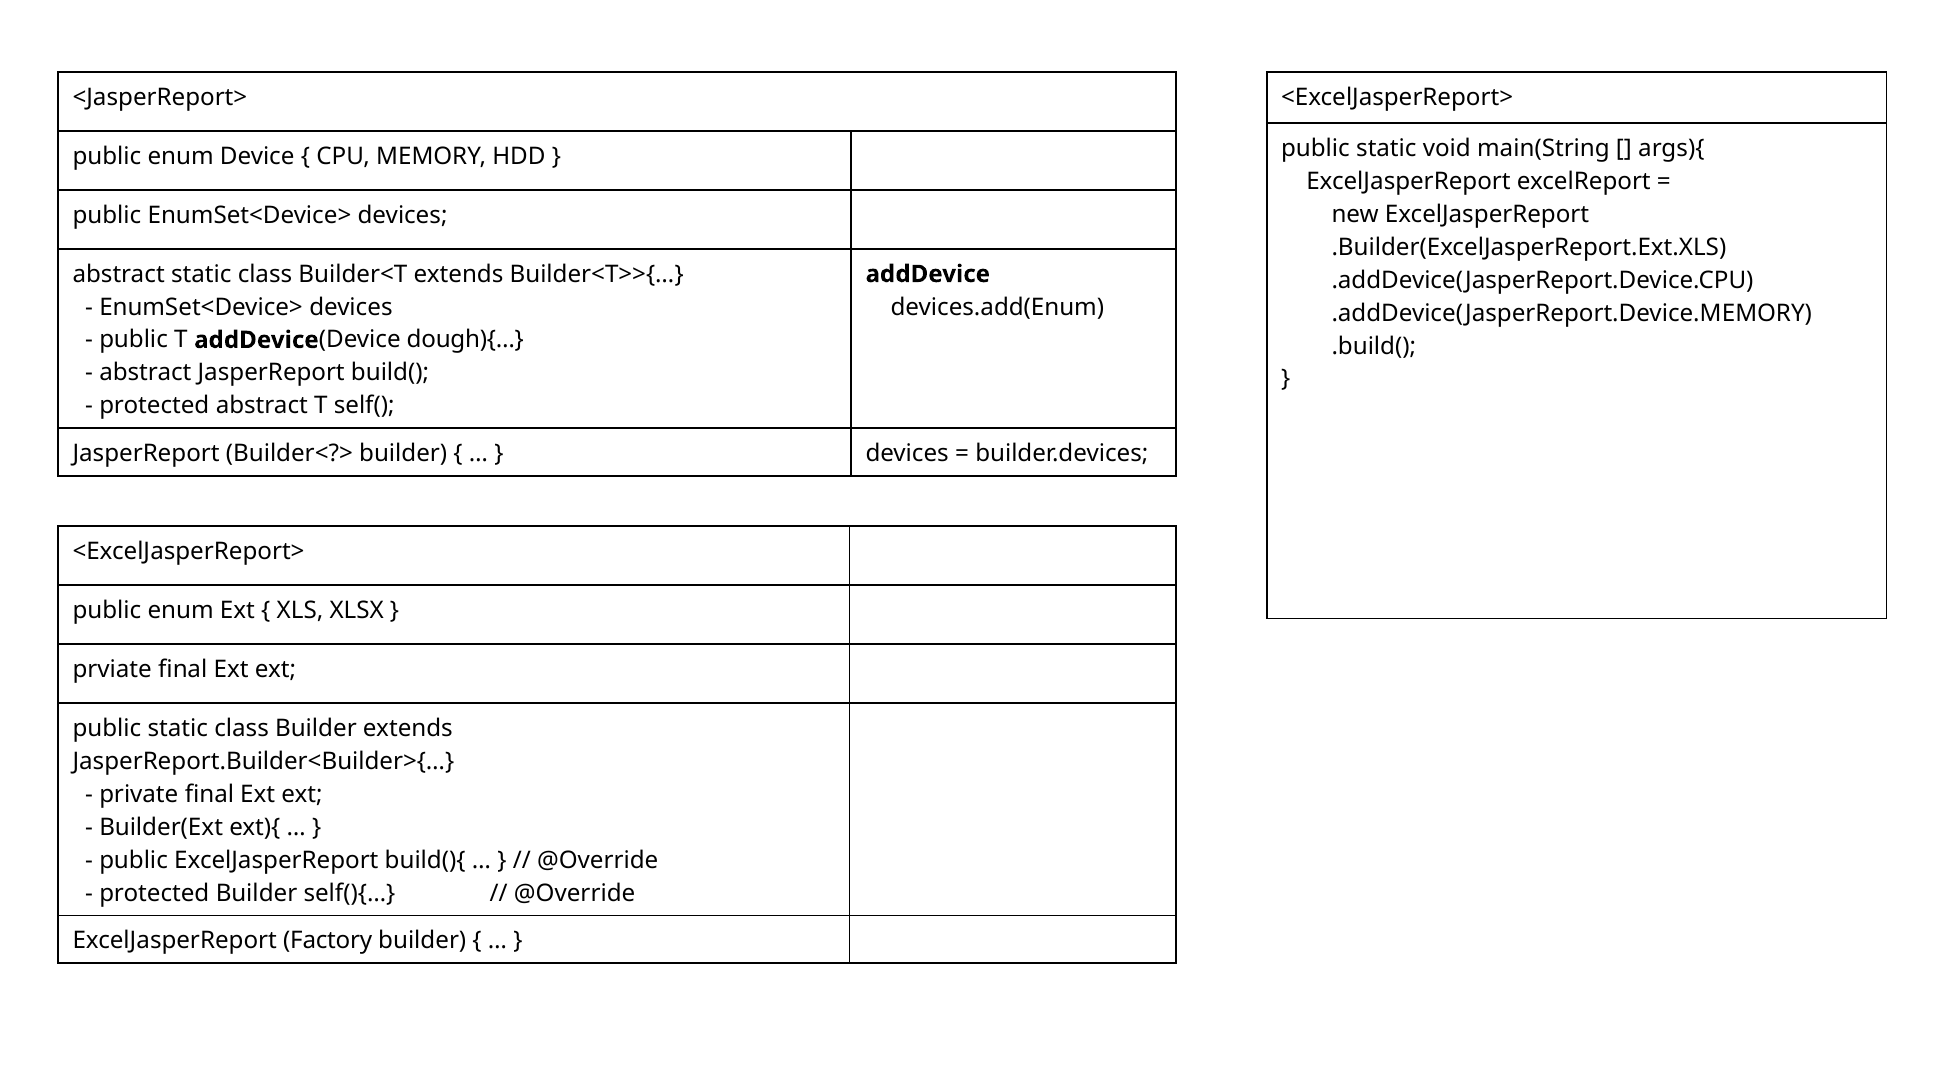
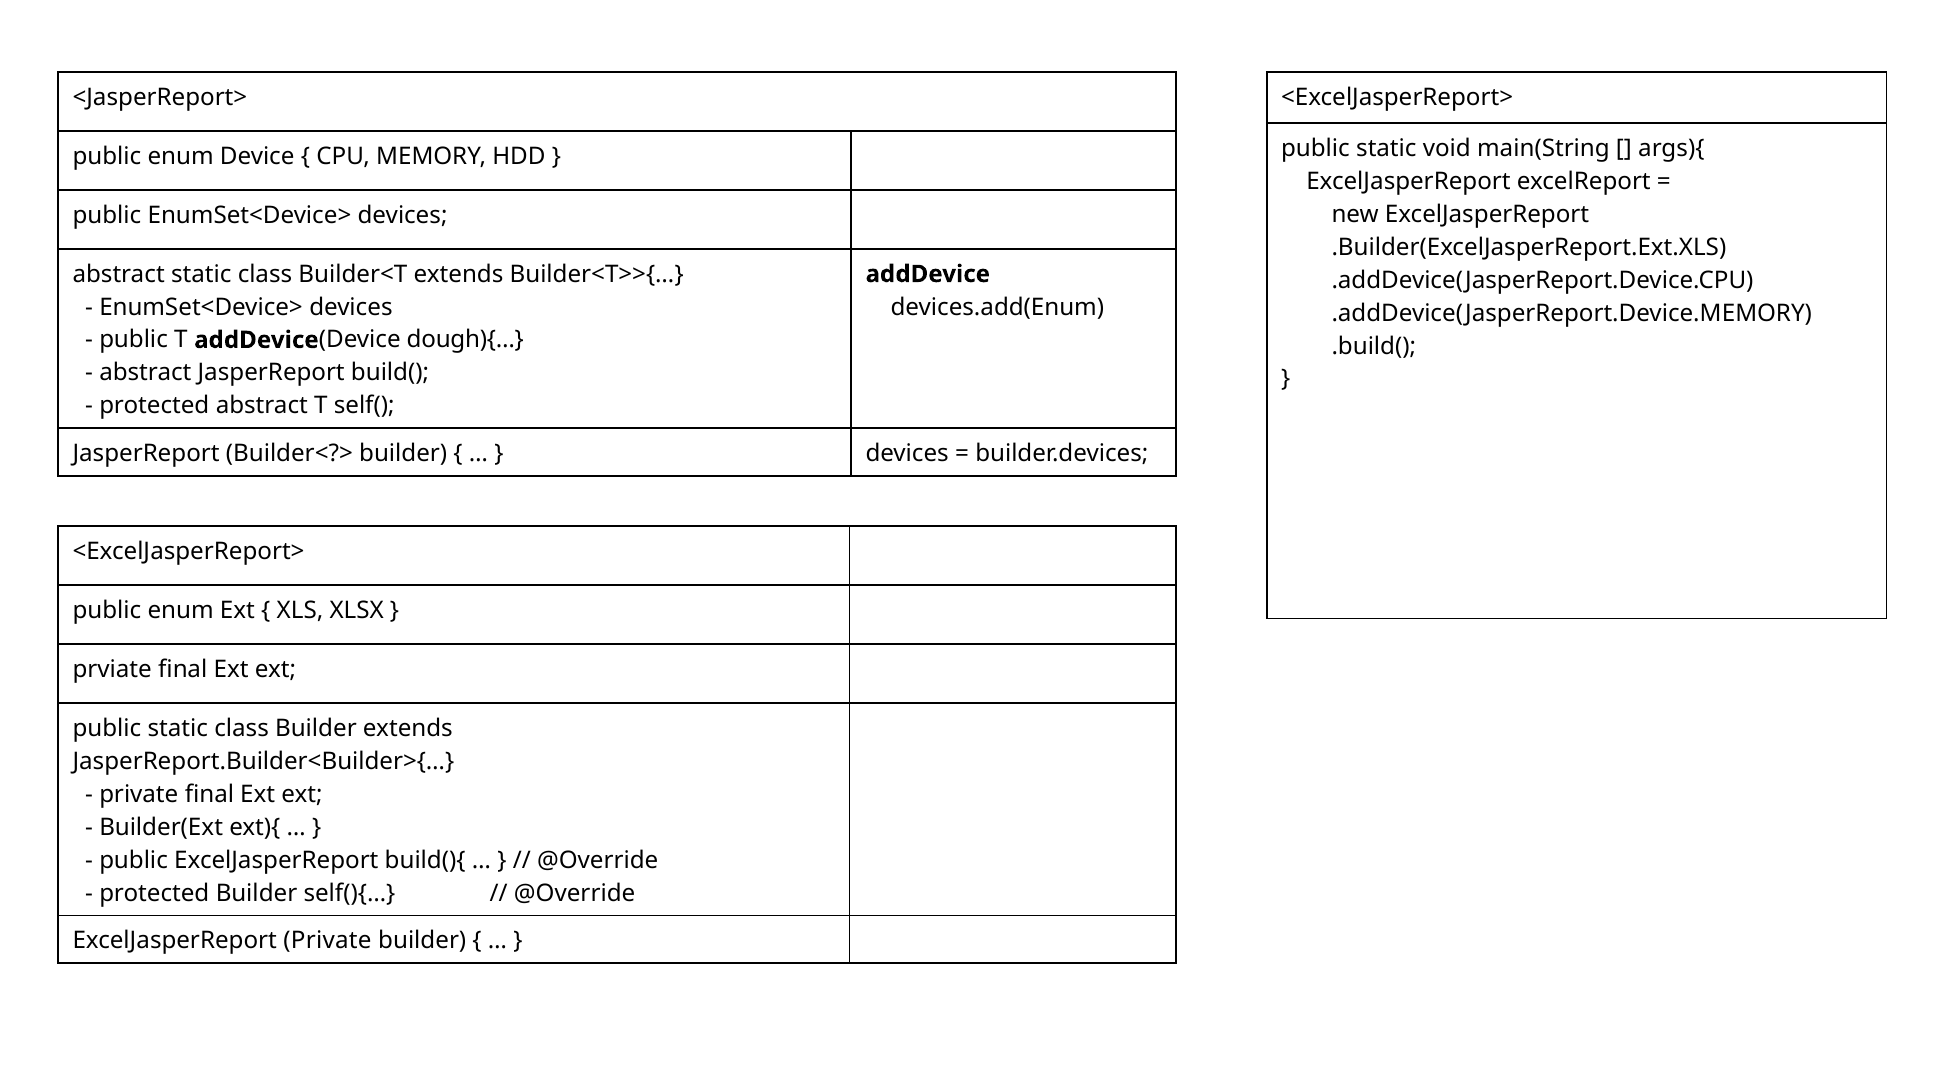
ExcelJasperReport Factory: Factory -> Private (327, 940)
